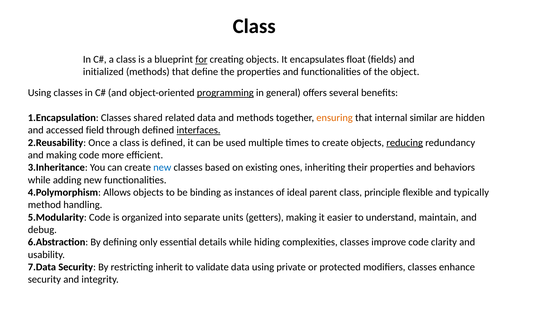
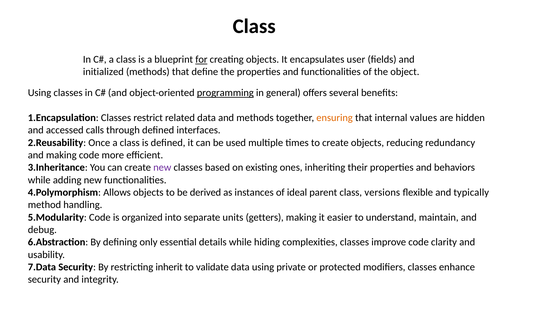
float: float -> user (356, 59)
shared: shared -> restrict (148, 118)
similar: similar -> values (423, 118)
field: field -> calls (95, 130)
interfaces underline: present -> none (199, 130)
reducing underline: present -> none (405, 143)
new colour: blue -> purple (162, 168)
binding: binding -> derived (205, 192)
principle: principle -> versions (382, 192)
